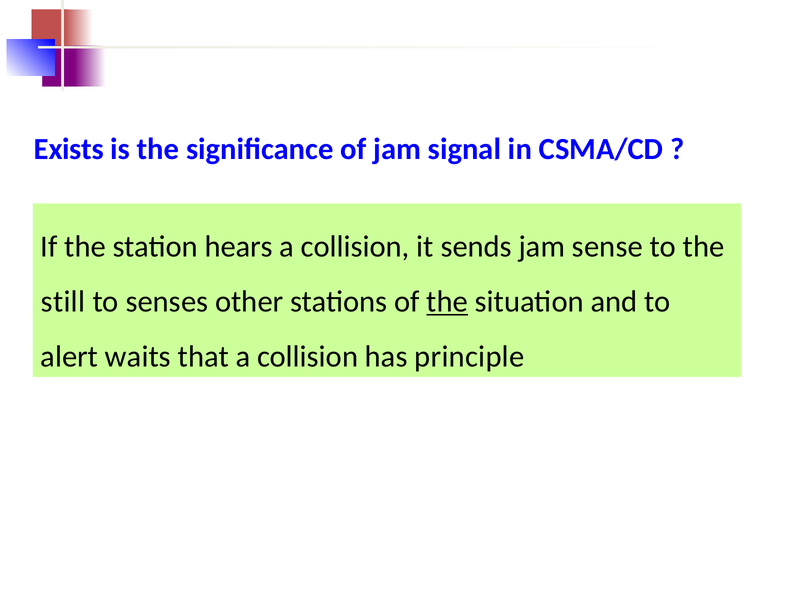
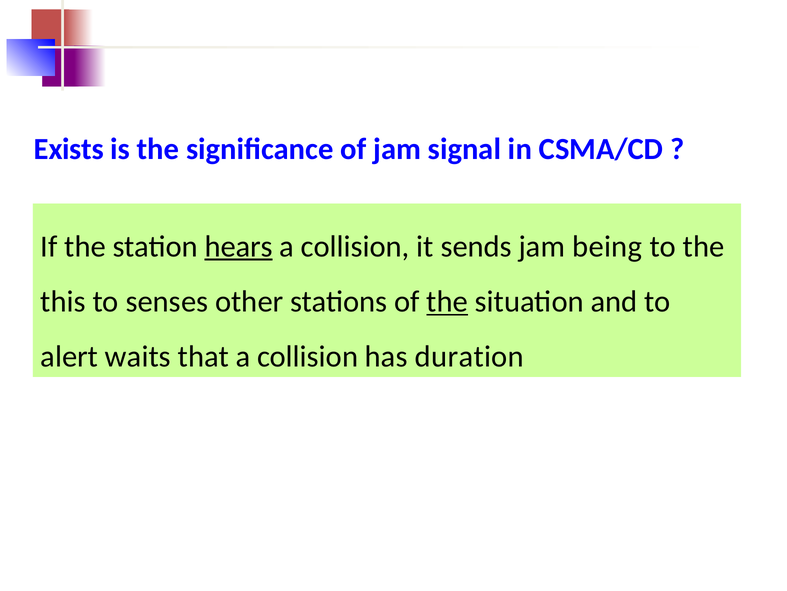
hears underline: none -> present (239, 246)
sense: sense -> being (607, 246)
still: still -> this (63, 301)
principle: principle -> duration (469, 356)
